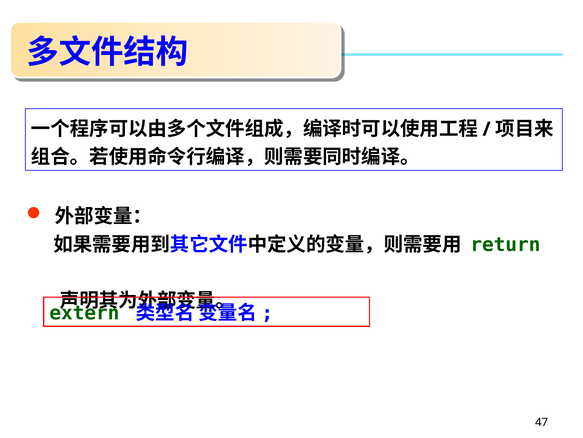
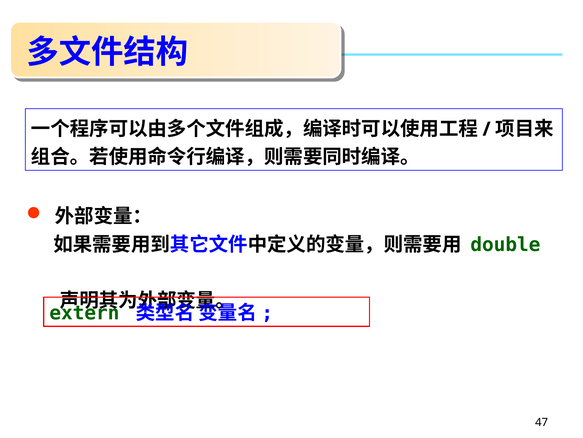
return: return -> double (506, 244)
